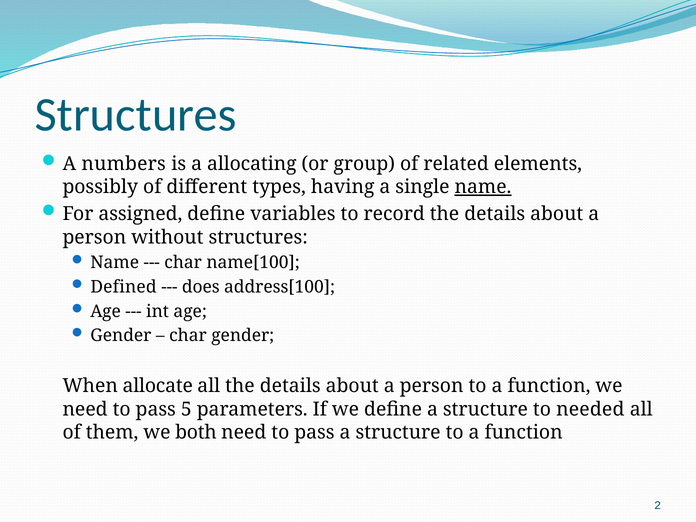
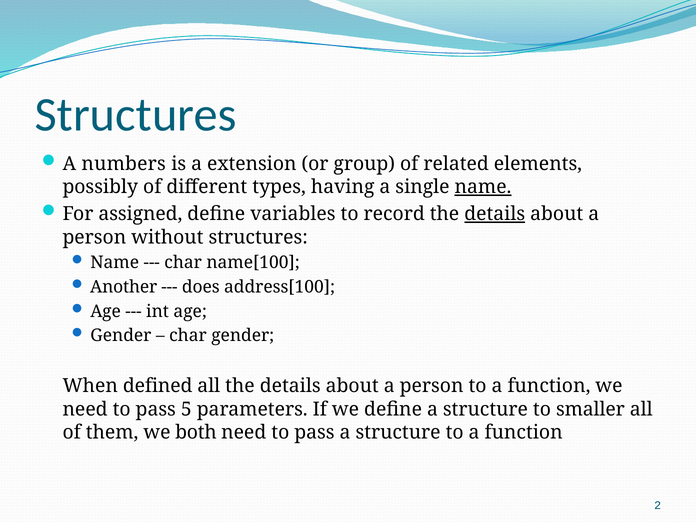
allocating: allocating -> extension (252, 164)
details underline: none -> present (495, 214)
Defined: Defined -> Another (124, 287)
allocate: allocate -> defined (158, 386)
needed: needed -> smaller (590, 409)
